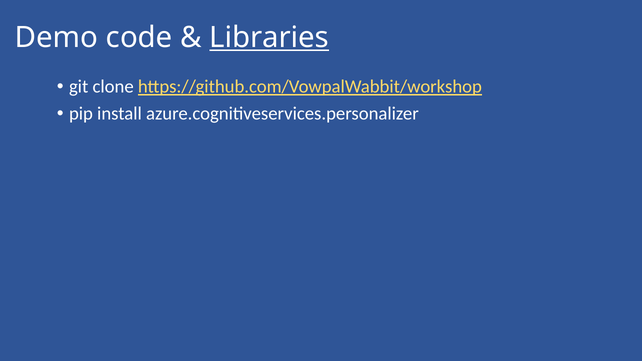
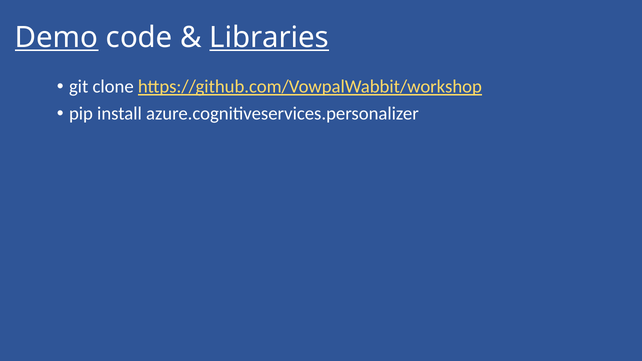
Demo underline: none -> present (57, 38)
